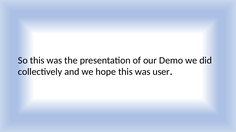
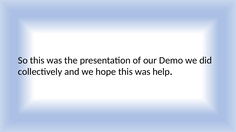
user: user -> help (161, 72)
